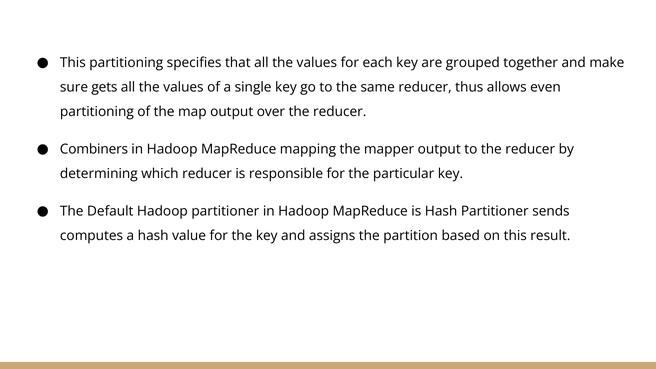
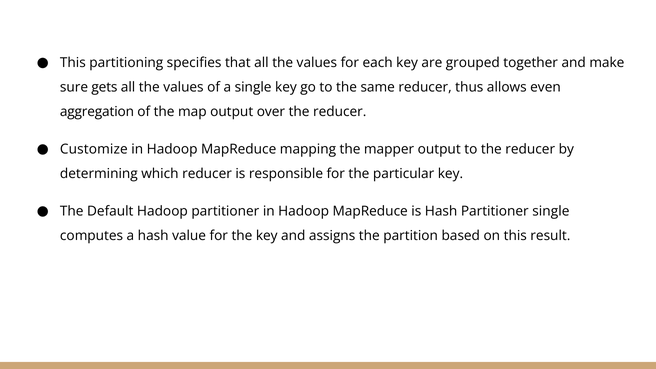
partitioning: partitioning -> aggregation (97, 112)
Combiners: Combiners -> Customize (94, 149)
Partitioner sends: sends -> single (551, 211)
